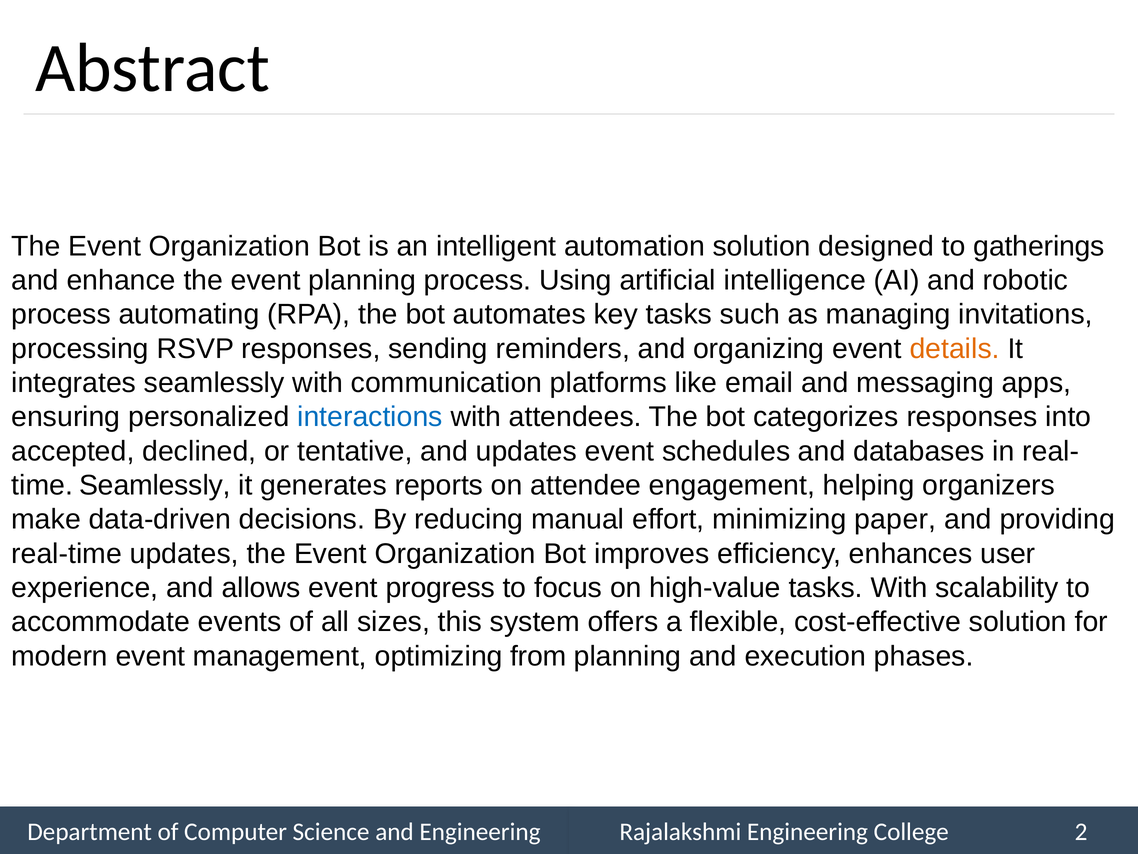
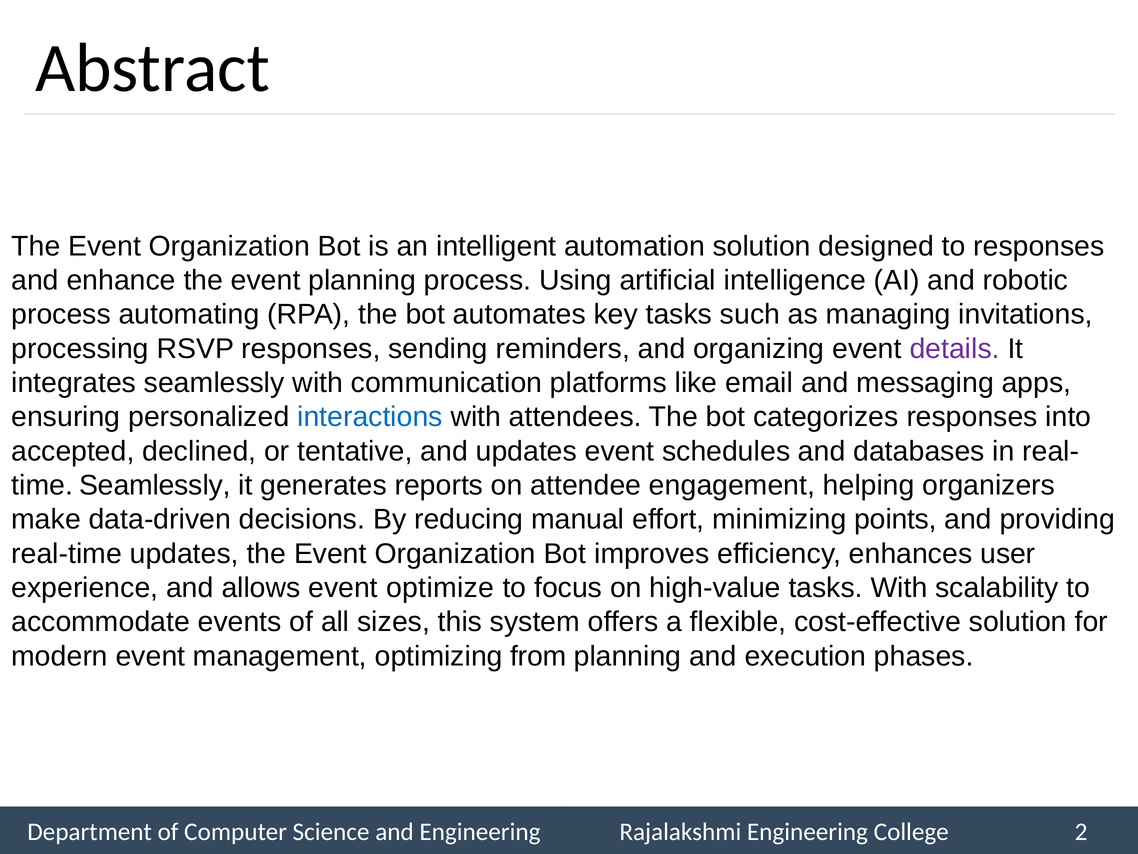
to gatherings: gatherings -> responses (1039, 246)
details colour: orange -> purple (955, 349)
paper: paper -> points (896, 519)
progress: progress -> optimize (440, 588)
